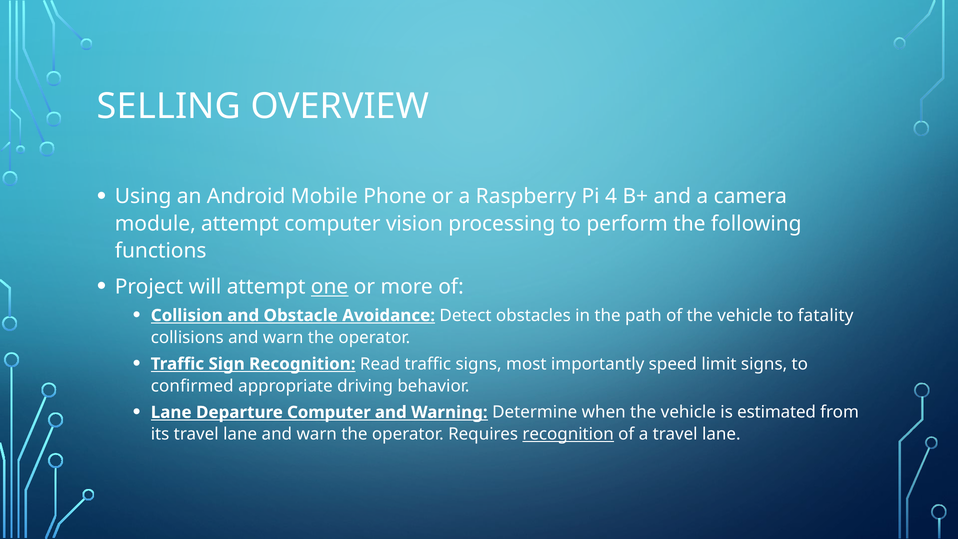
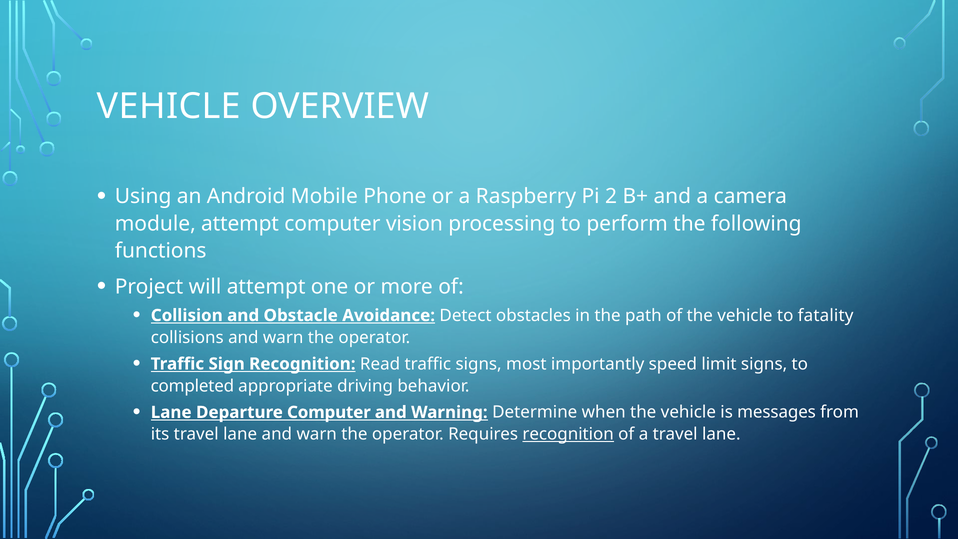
SELLING: SELLING -> VEHICLE (169, 106)
4: 4 -> 2 (611, 196)
one underline: present -> none (330, 287)
confirmed: confirmed -> completed (192, 386)
estimated: estimated -> messages (777, 412)
